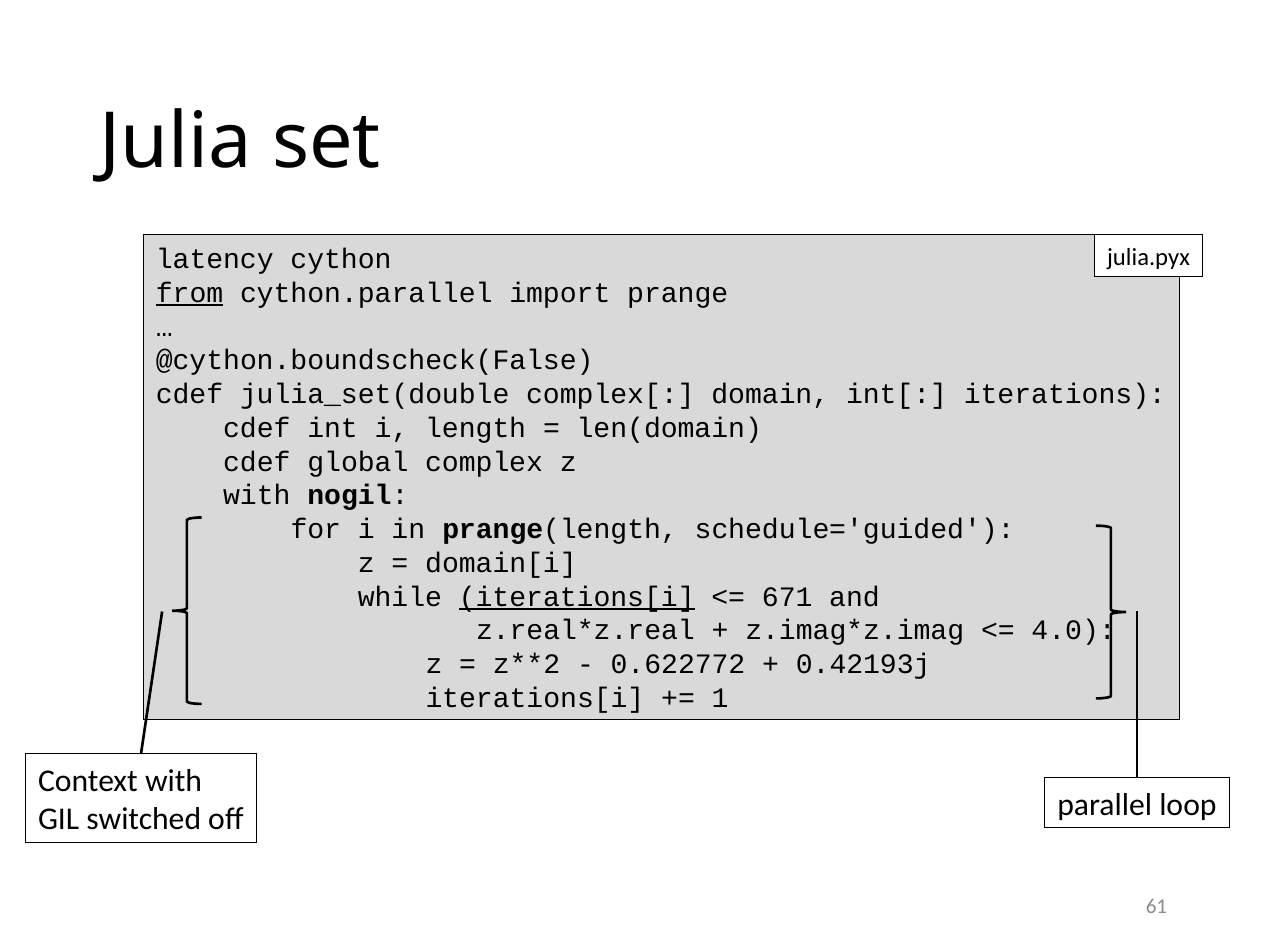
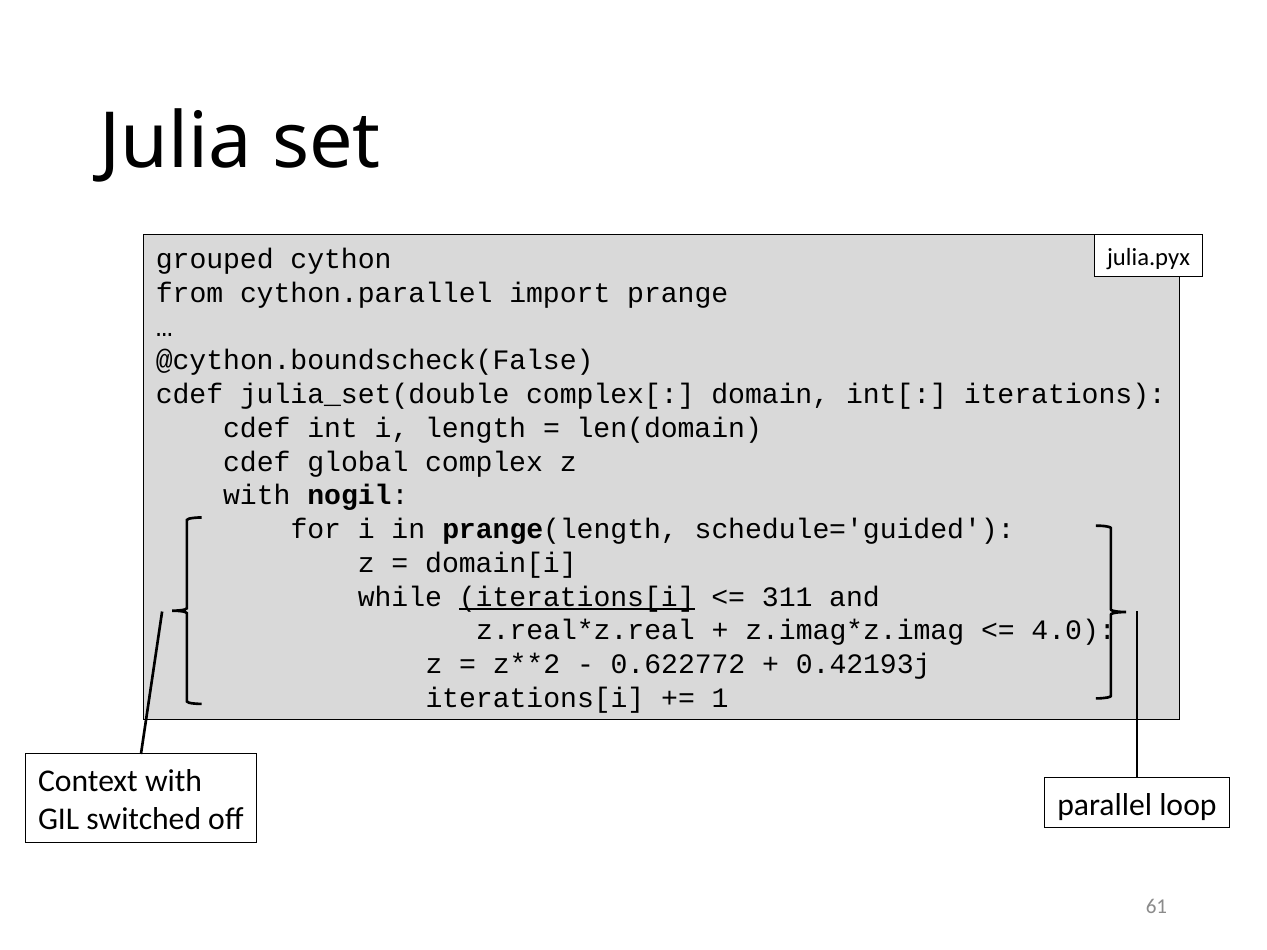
latency: latency -> grouped (215, 259)
from underline: present -> none (190, 293)
671: 671 -> 311 (787, 597)
